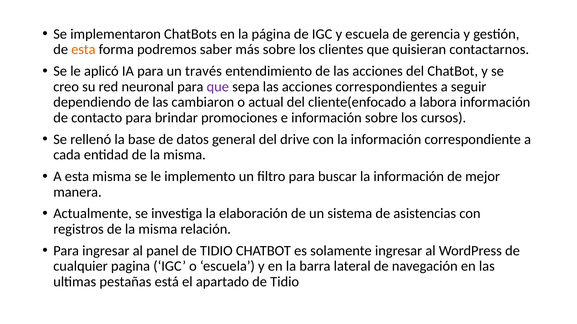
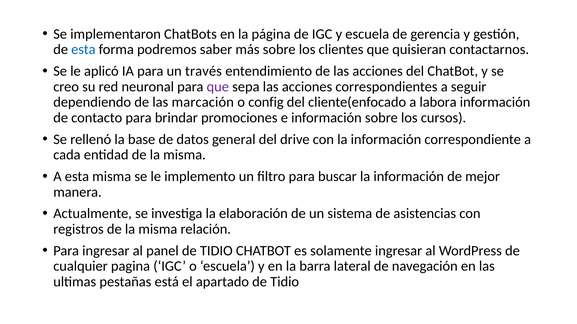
esta colour: orange -> blue (83, 50)
cambiaron: cambiaron -> marcación (203, 102)
actual: actual -> config (266, 102)
